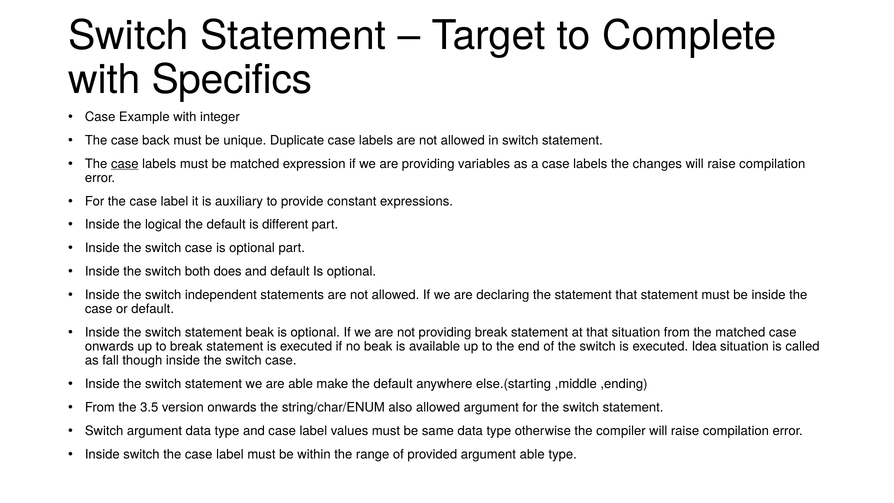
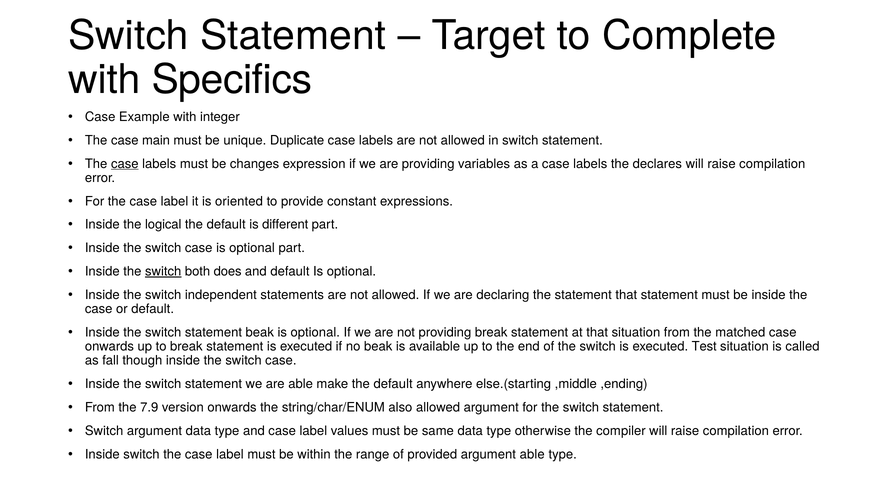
back: back -> main (156, 140)
be matched: matched -> changes (255, 164)
changes: changes -> declares (657, 164)
auxiliary: auxiliary -> oriented (239, 201)
switch underline: none -> present (163, 271)
Idea: Idea -> Test (704, 346)
3.5: 3.5 -> 7.9 (149, 407)
